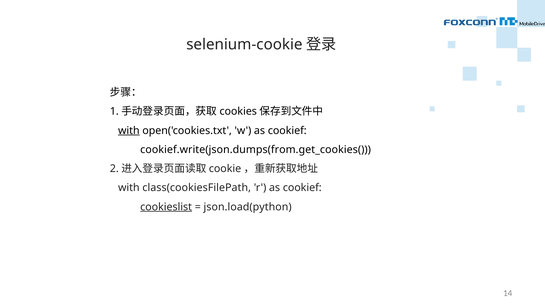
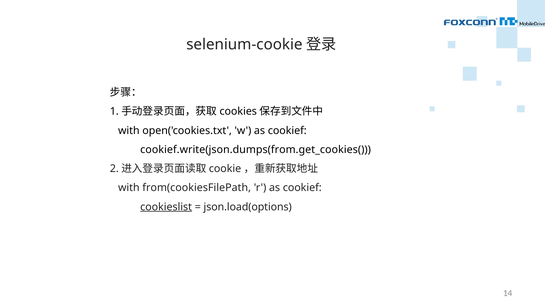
with underline: present -> none (129, 130)
class(cookiesFilePath: class(cookiesFilePath -> from(cookiesFilePath (197, 188)
json.load(python: json.load(python -> json.load(options (248, 207)
